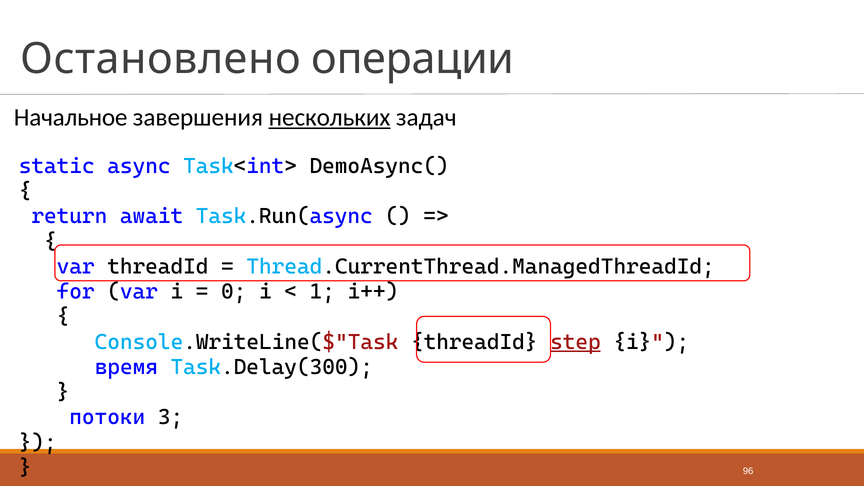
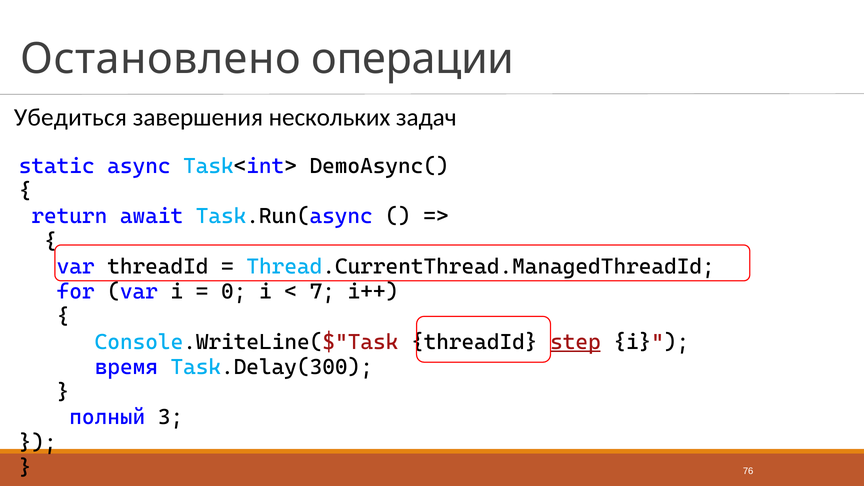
Начальное: Начальное -> Убедиться (70, 117)
нескольких underline: present -> none (330, 117)
1: 1 -> 7 (322, 292)
потоки: потоки -> полный (107, 417)
96: 96 -> 76 (748, 471)
